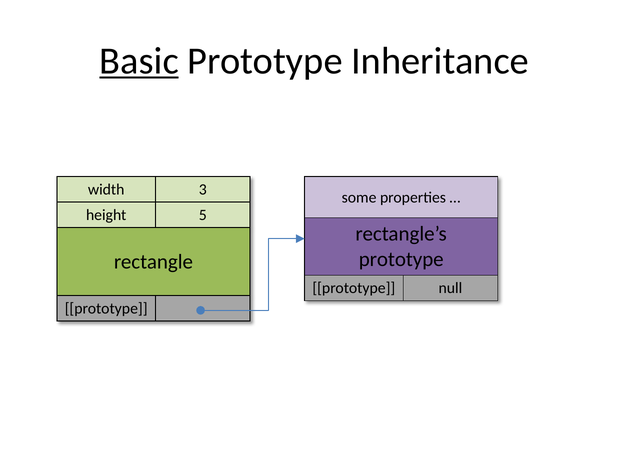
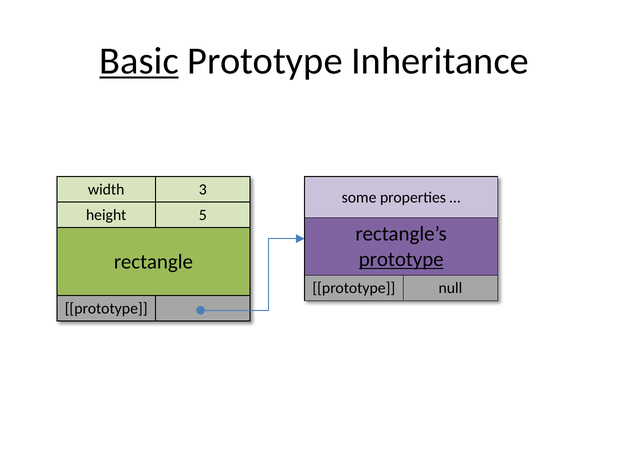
prototype underline: none -> present (401, 259)
